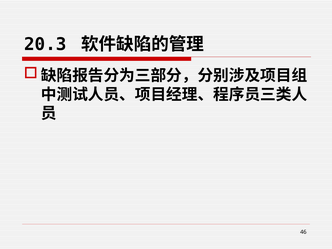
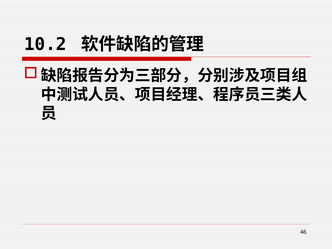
20.3: 20.3 -> 10.2 (45, 44)
